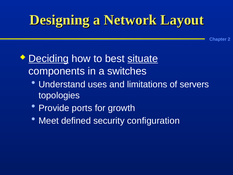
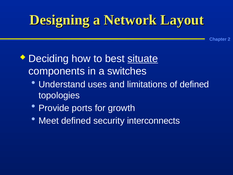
Deciding underline: present -> none (49, 59)
of servers: servers -> defined (194, 84)
configuration: configuration -> interconnects (153, 121)
